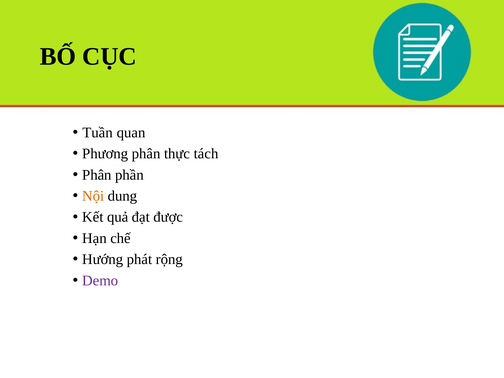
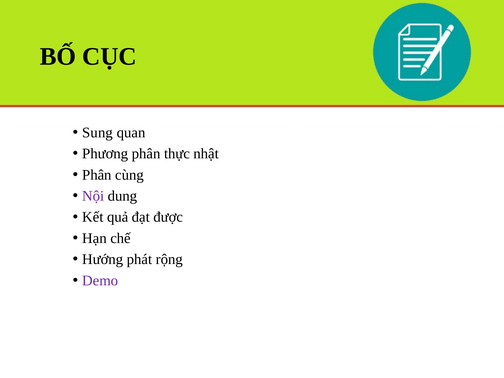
Tuần: Tuần -> Sung (98, 133)
tách: tách -> nhật (206, 154)
phần: phần -> cùng (130, 175)
Nội colour: orange -> purple (93, 196)
